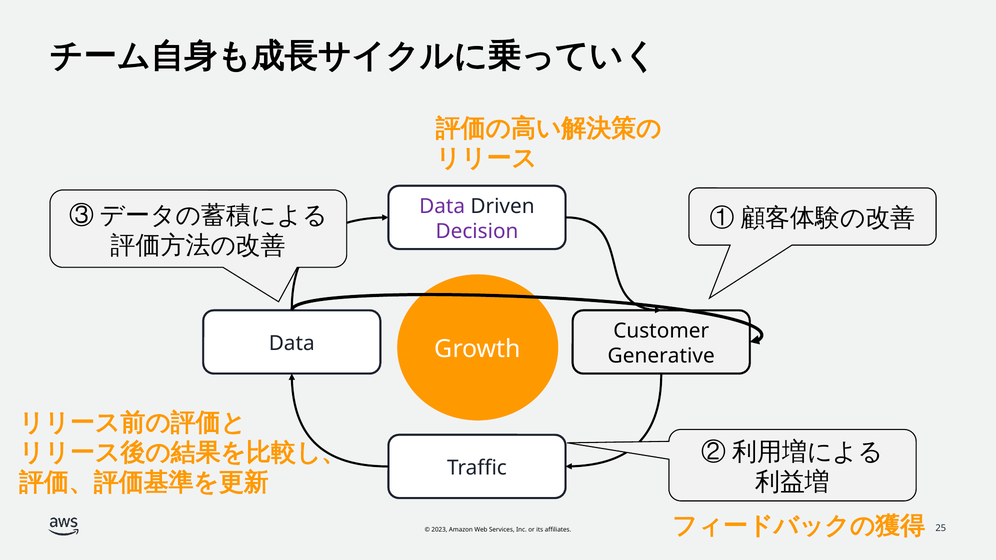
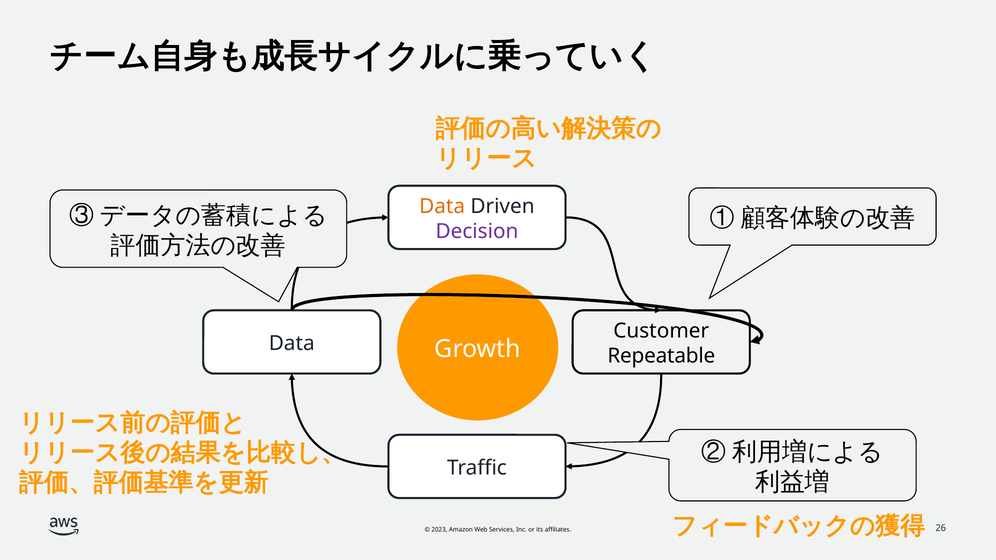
Data colour: purple -> orange (442, 206)
Generative: Generative -> Repeatable (661, 356)
25: 25 -> 26 (941, 529)
